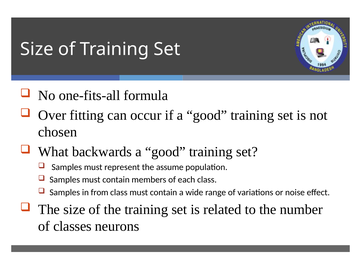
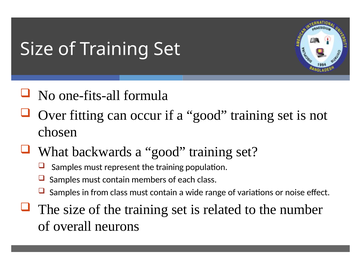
represent the assume: assume -> training (170, 168)
classes: classes -> overall (72, 227)
